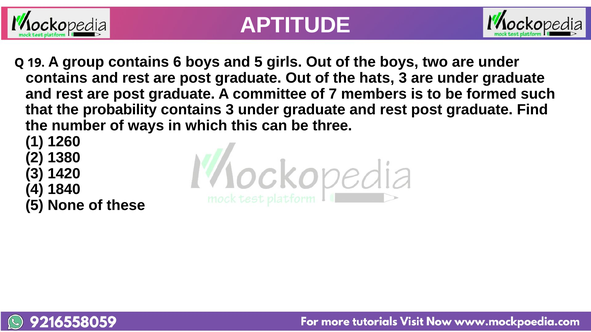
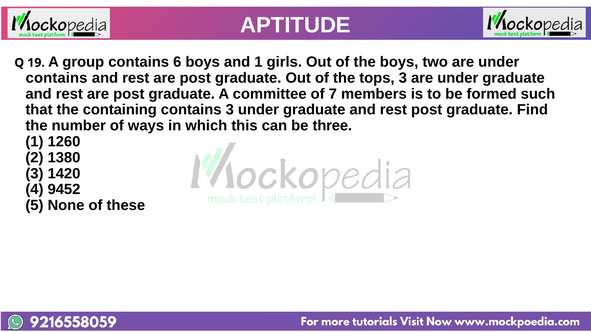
and 5: 5 -> 1 (258, 62)
hats: hats -> tops (377, 78)
probability: probability -> containing (120, 110)
1840: 1840 -> 9452 (64, 190)
